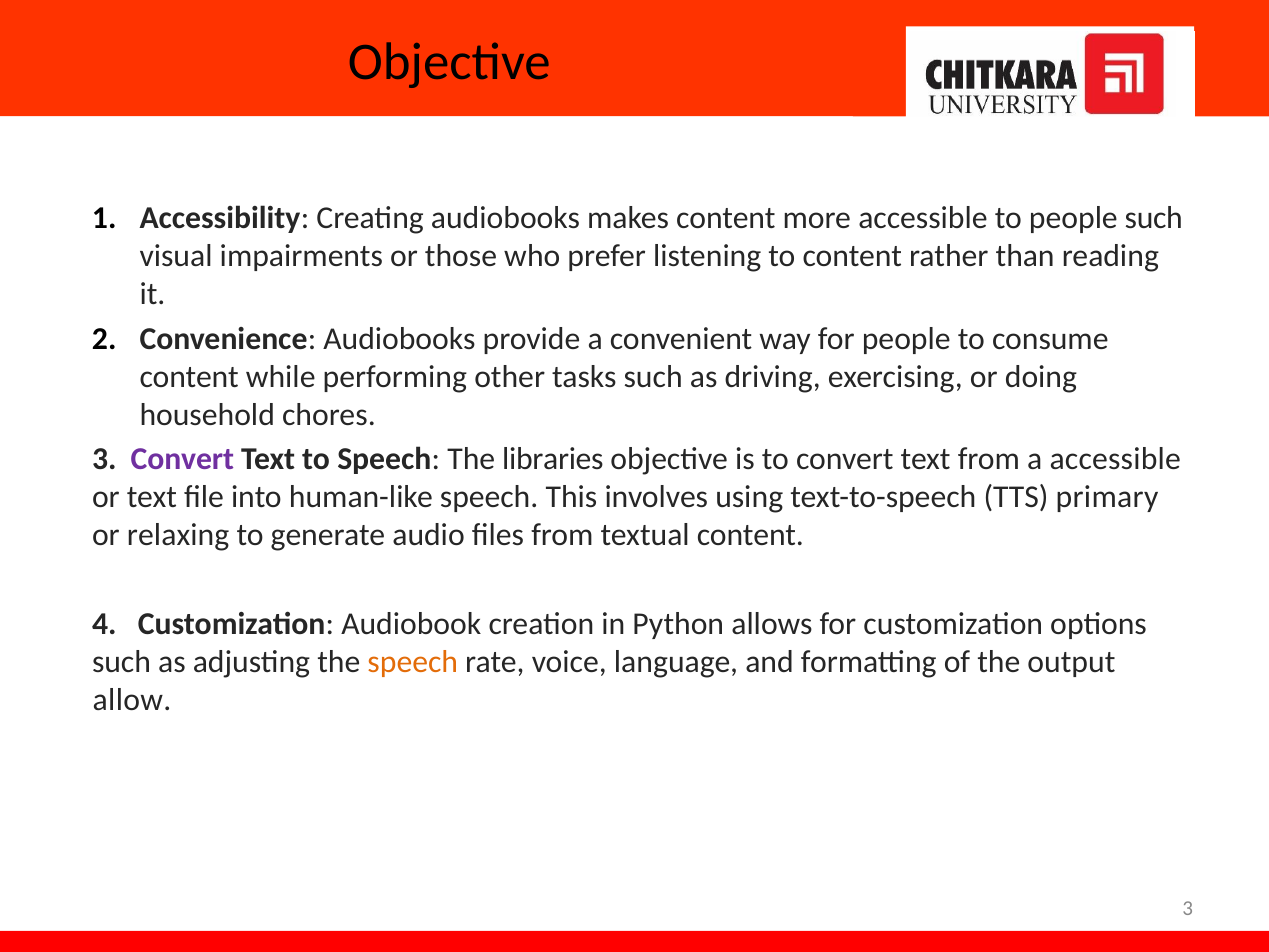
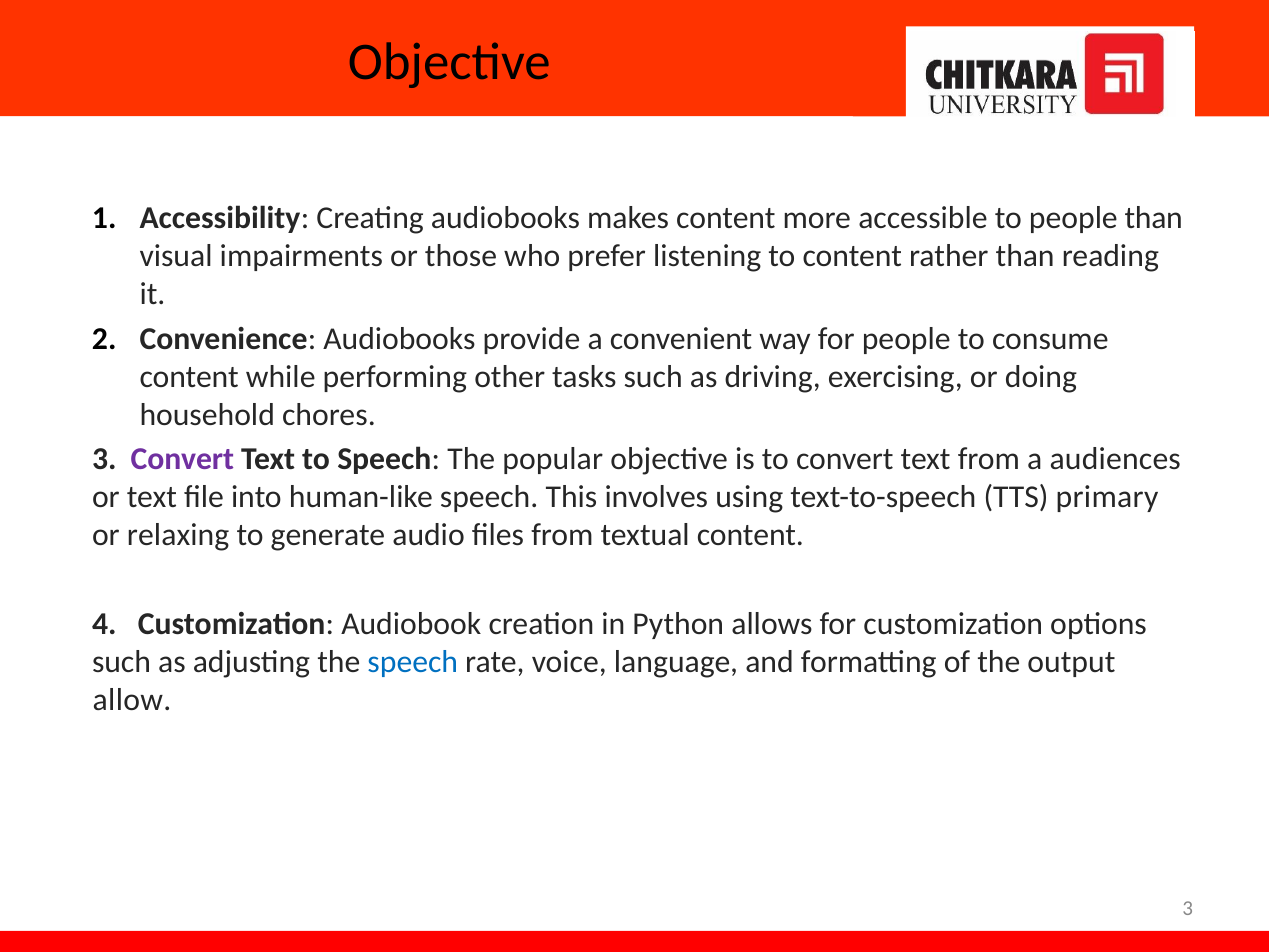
people such: such -> than (1154, 218)
libraries: libraries -> popular (553, 459)
a accessible: accessible -> audiences (1115, 459)
speech colour: orange -> blue (413, 662)
